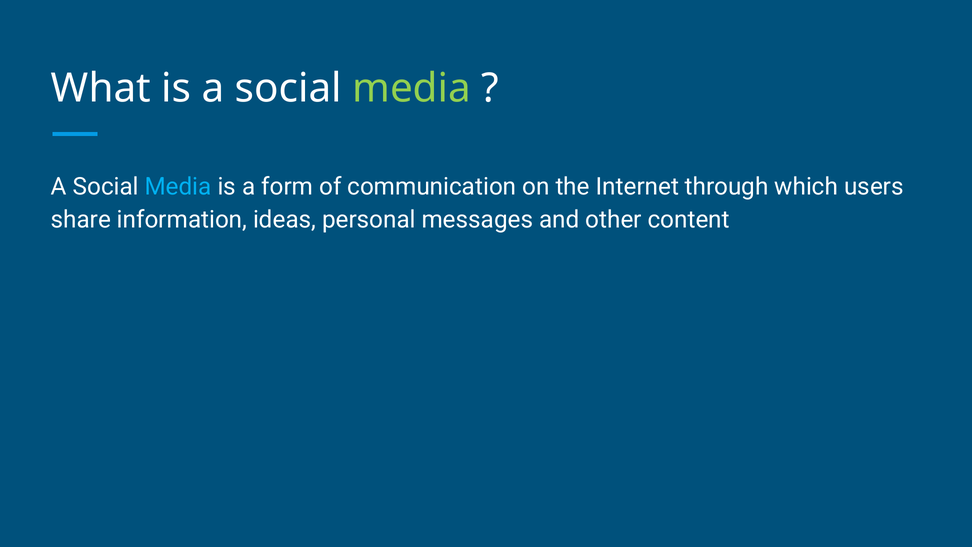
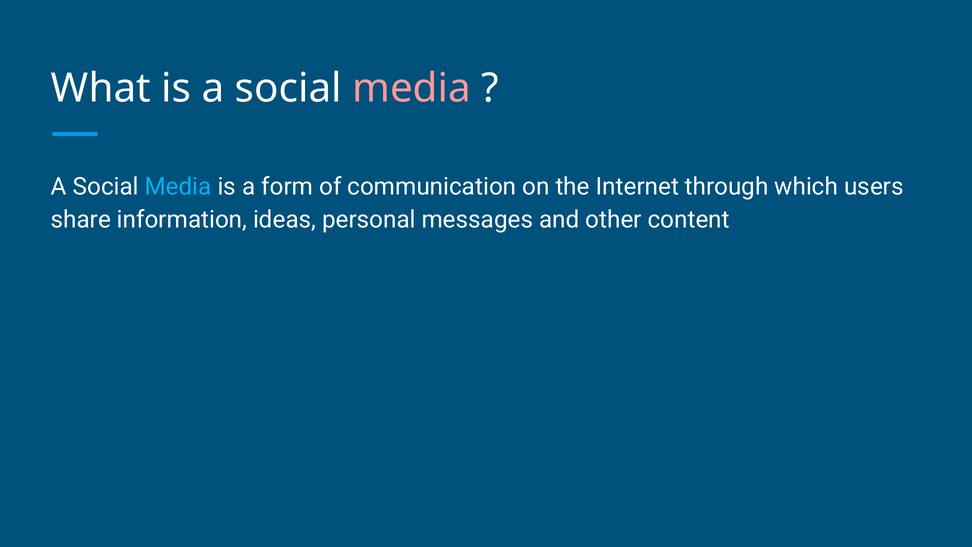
media colour: light green -> pink (412, 88)
